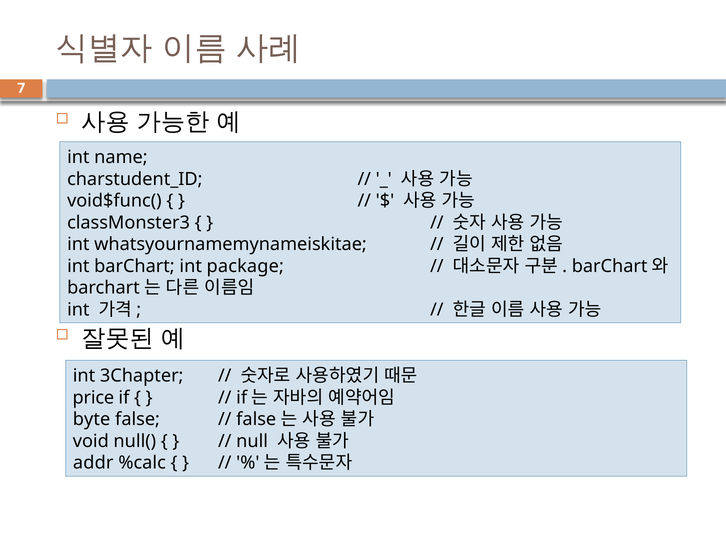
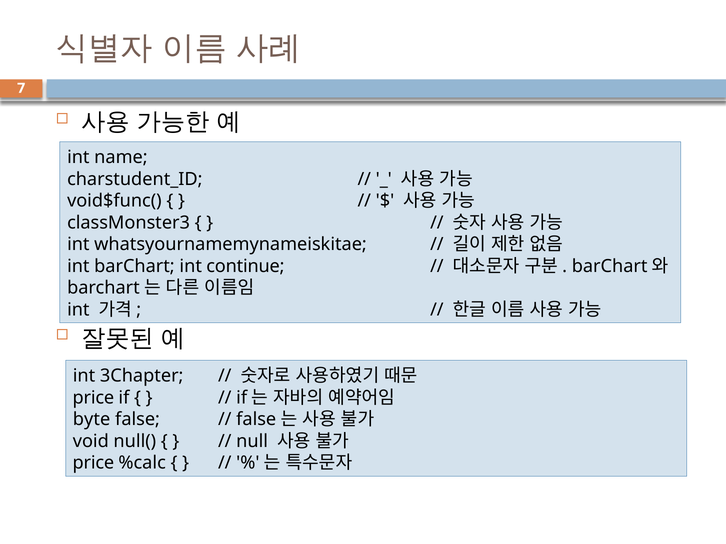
package: package -> continue (245, 266)
addr: addr -> price (93, 463)
